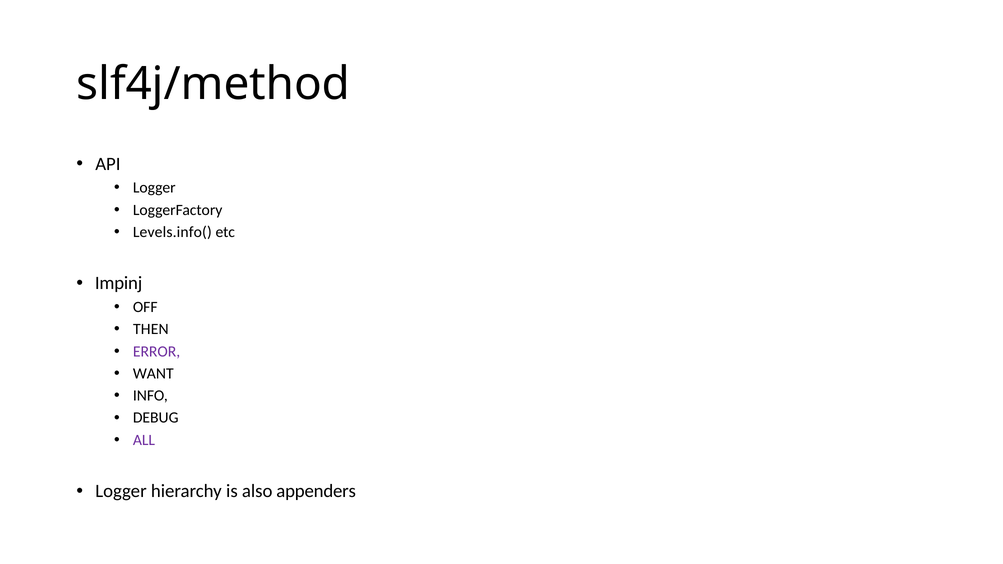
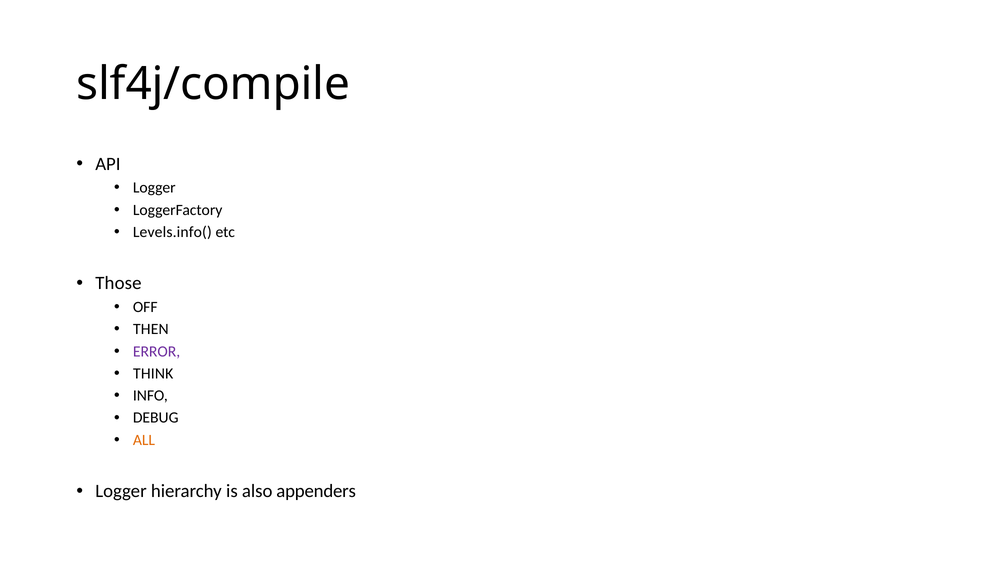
slf4j/method: slf4j/method -> slf4j/compile (213, 84)
Impinj: Impinj -> Those (118, 283)
WANT: WANT -> THINK (153, 374)
ALL colour: purple -> orange (144, 440)
